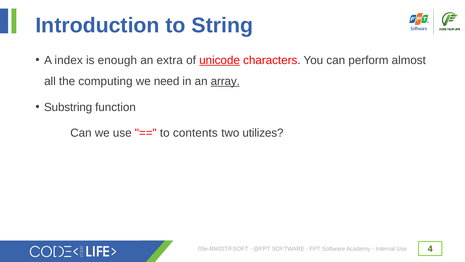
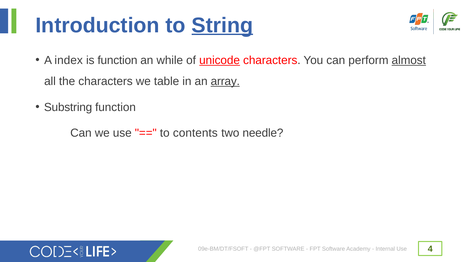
String underline: none -> present (222, 25)
is enough: enough -> function (117, 60)
extra: extra -> while (170, 60)
almost underline: none -> present (409, 60)
the computing: computing -> characters (106, 81)
need: need -> table (167, 81)
utilizes: utilizes -> needle (263, 133)
